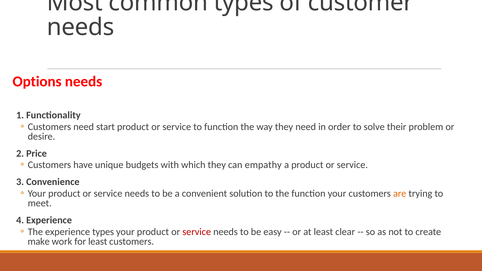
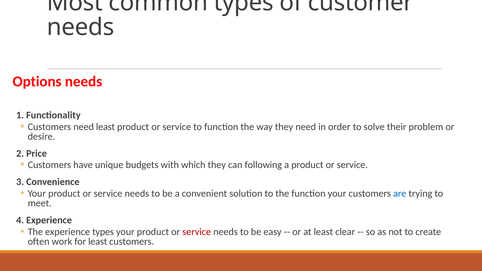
need start: start -> least (105, 127)
empathy: empathy -> following (263, 165)
are colour: orange -> blue (400, 194)
make: make -> often (39, 242)
